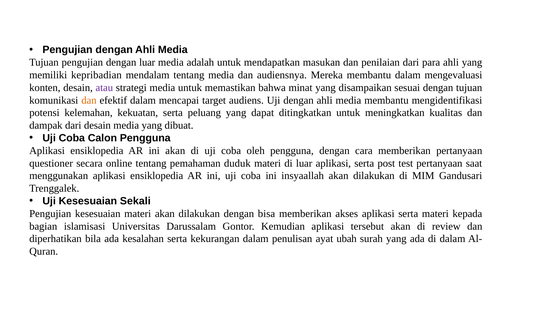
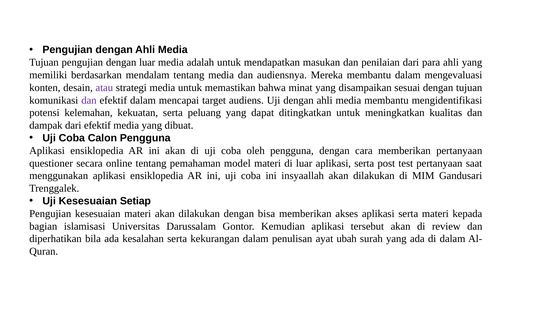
kepribadian: kepribadian -> berdasarkan (96, 75)
dan colour: orange -> purple (89, 100)
dari desain: desain -> efektif (97, 125)
duduk: duduk -> model (237, 163)
Sekali: Sekali -> Setiap (135, 201)
